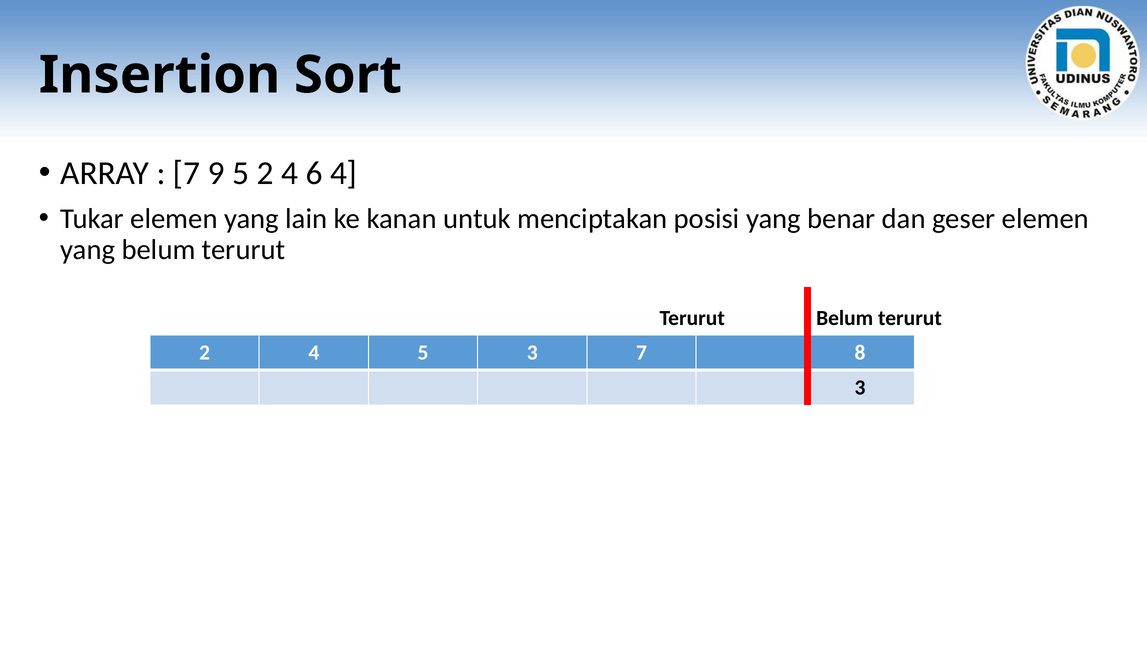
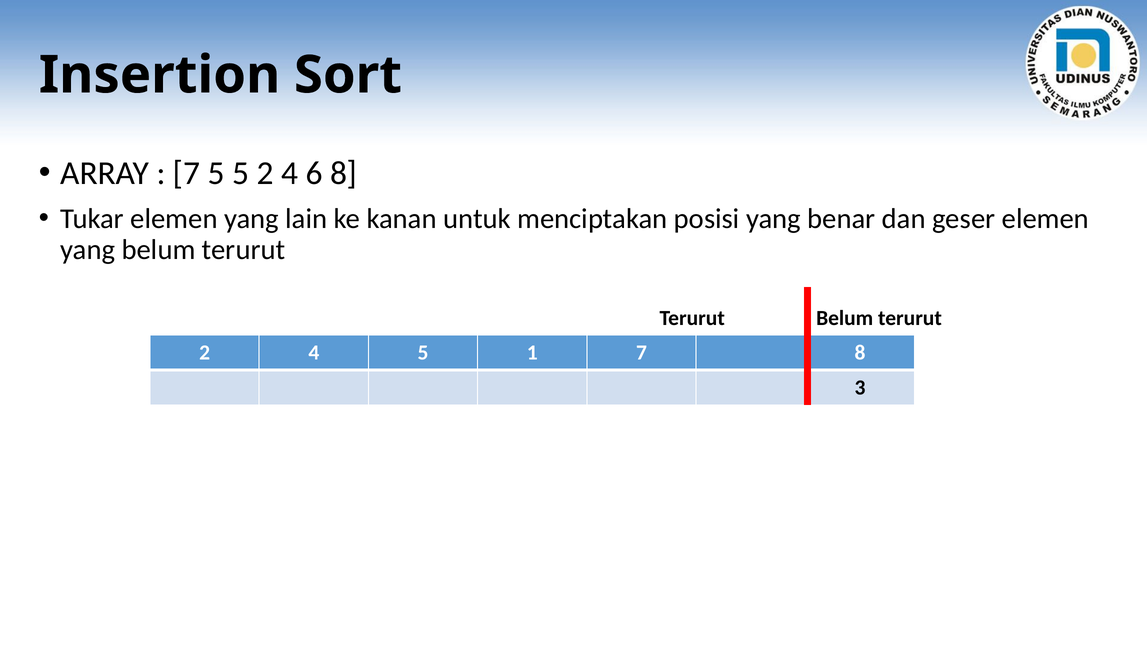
7 9: 9 -> 5 (216, 173)
6 4: 4 -> 8 (344, 173)
5 3: 3 -> 1 (532, 353)
